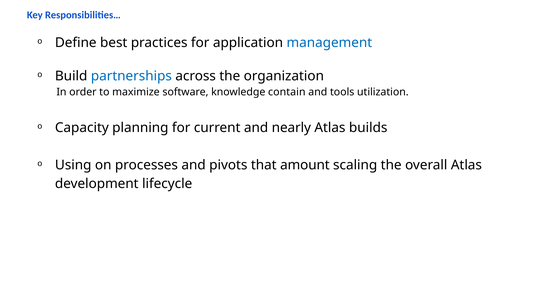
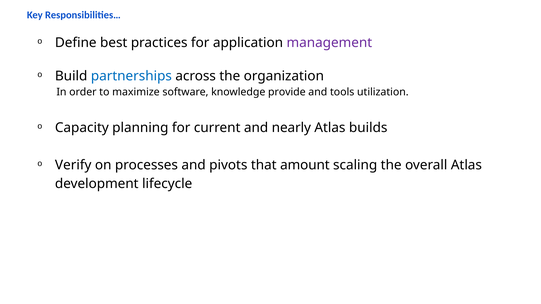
management colour: blue -> purple (329, 43)
contain: contain -> provide (287, 92)
Using: Using -> Verify (73, 165)
